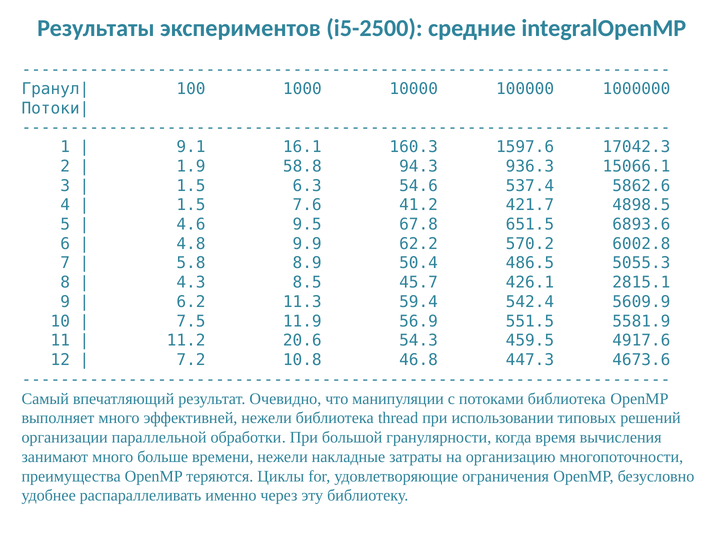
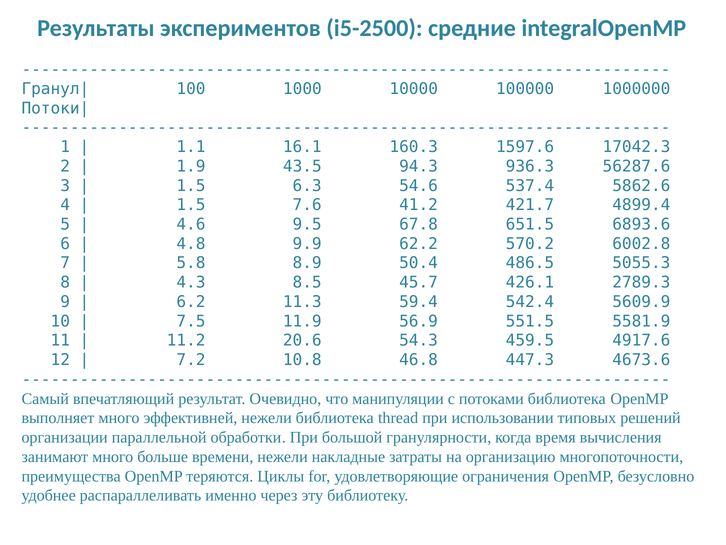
9.1: 9.1 -> 1.1 (191, 147)
58.8: 58.8 -> 43.5 (302, 166)
15066.1: 15066.1 -> 56287.6 (636, 166)
4898.5: 4898.5 -> 4899.4 (641, 205)
2815.1: 2815.1 -> 2789.3 (641, 282)
